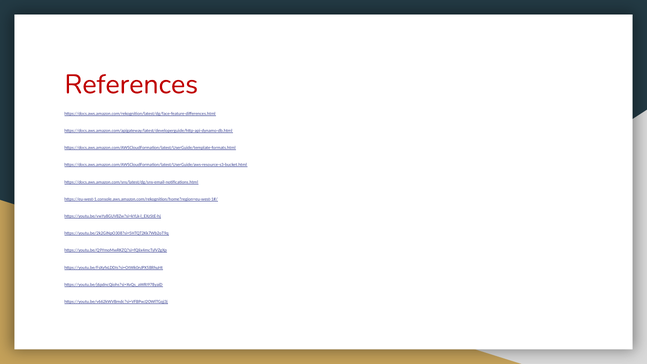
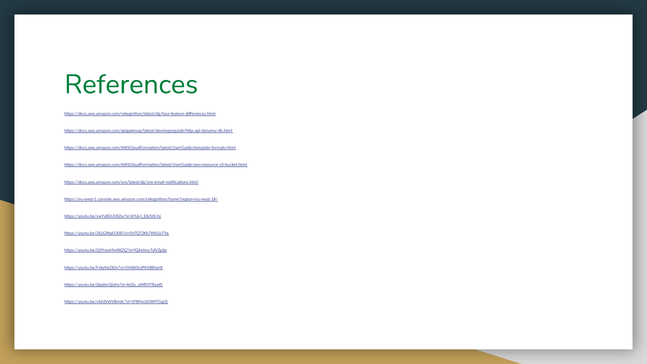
References colour: red -> green (131, 84)
